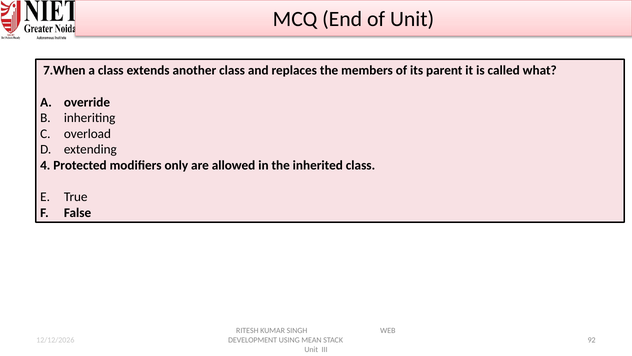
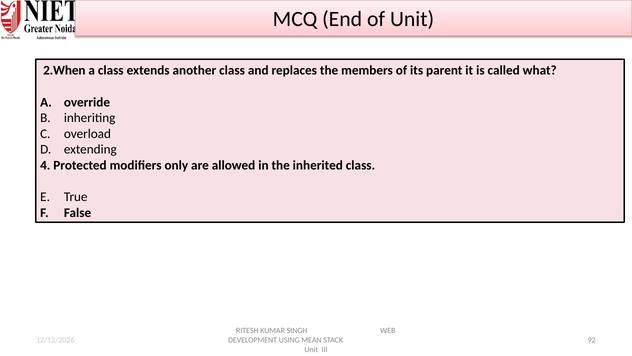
7.When: 7.When -> 2.When (64, 70)
